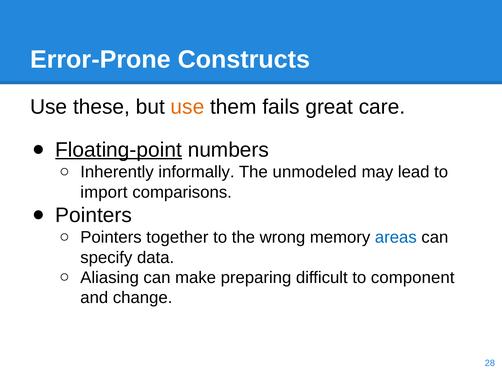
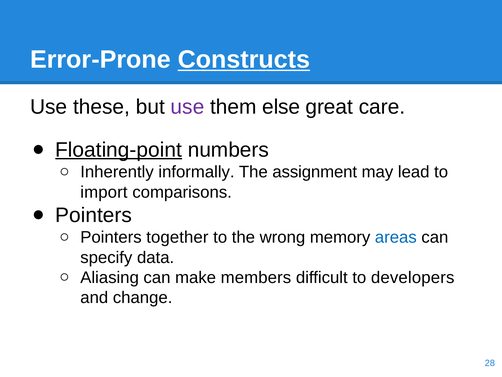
Constructs underline: none -> present (244, 60)
use colour: orange -> purple (188, 107)
fails: fails -> else (281, 107)
unmodeled: unmodeled -> assignment (315, 172)
preparing: preparing -> members (256, 277)
component: component -> developers (413, 277)
